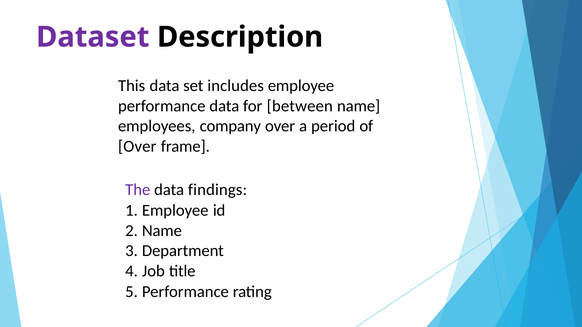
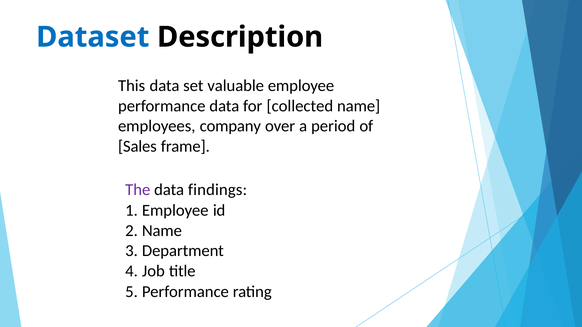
Dataset colour: purple -> blue (93, 37)
includes: includes -> valuable (236, 86)
between: between -> collected (300, 106)
Over: Over -> Sales (137, 146)
